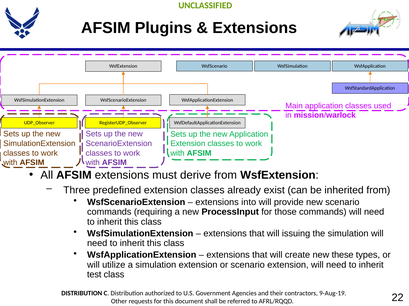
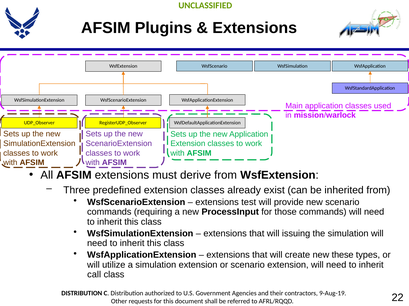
into: into -> test (249, 203)
test: test -> call (94, 275)
